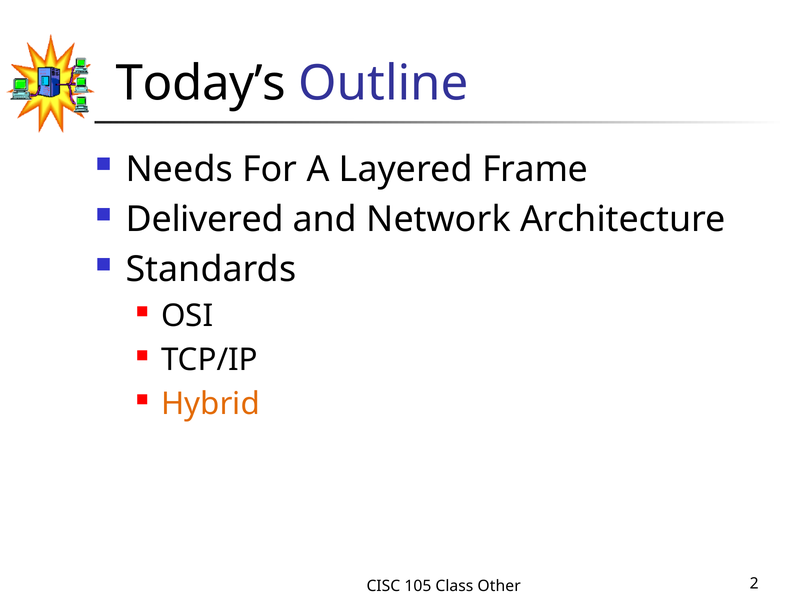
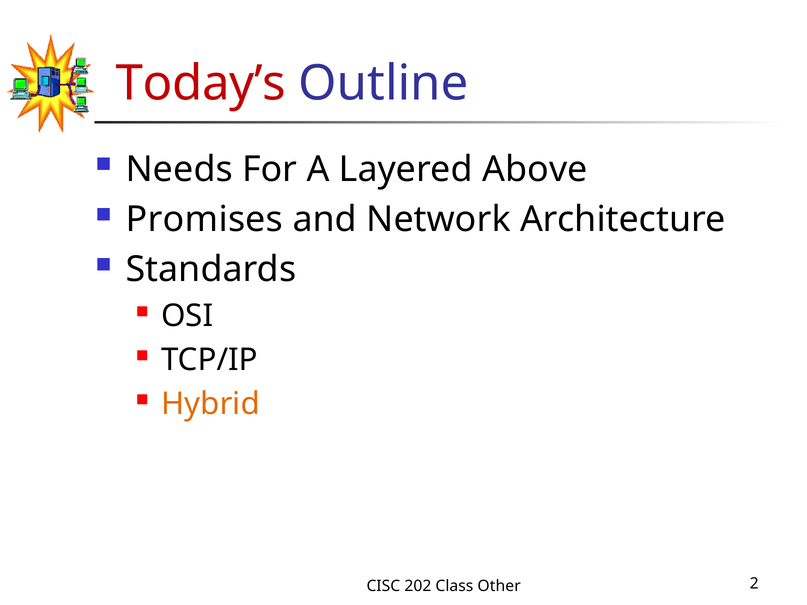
Today’s colour: black -> red (201, 83)
Frame: Frame -> Above (535, 169)
Delivered: Delivered -> Promises (204, 220)
105: 105 -> 202 (418, 586)
